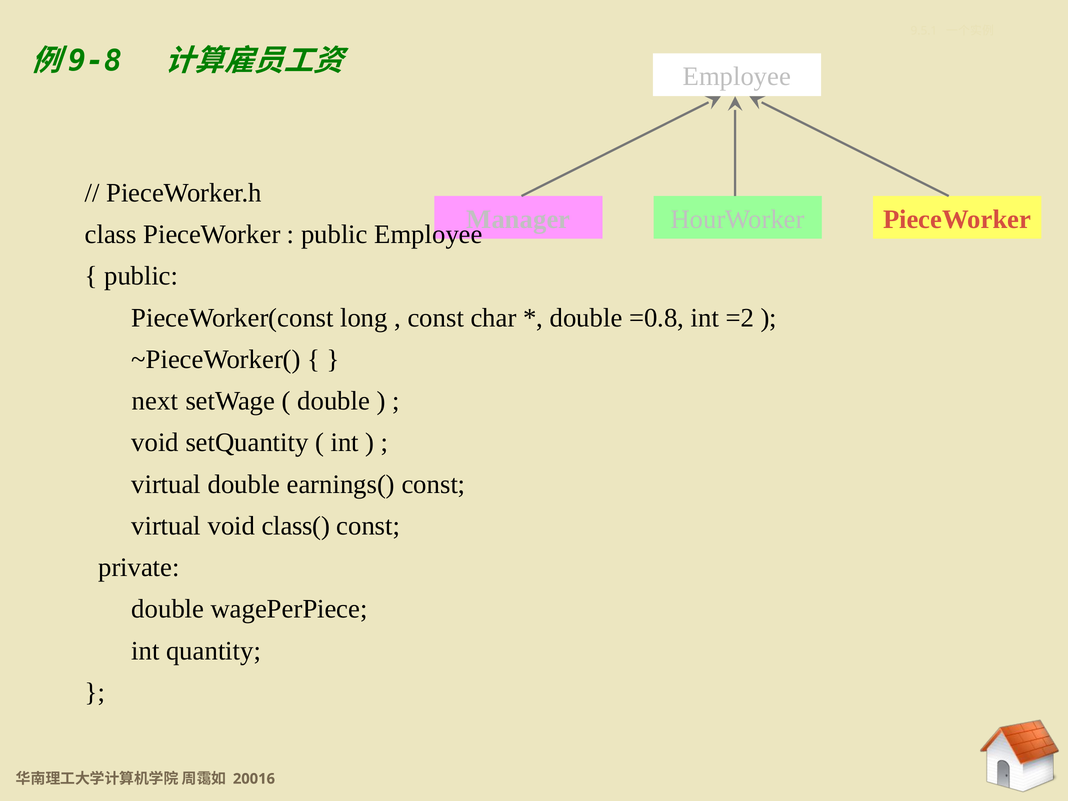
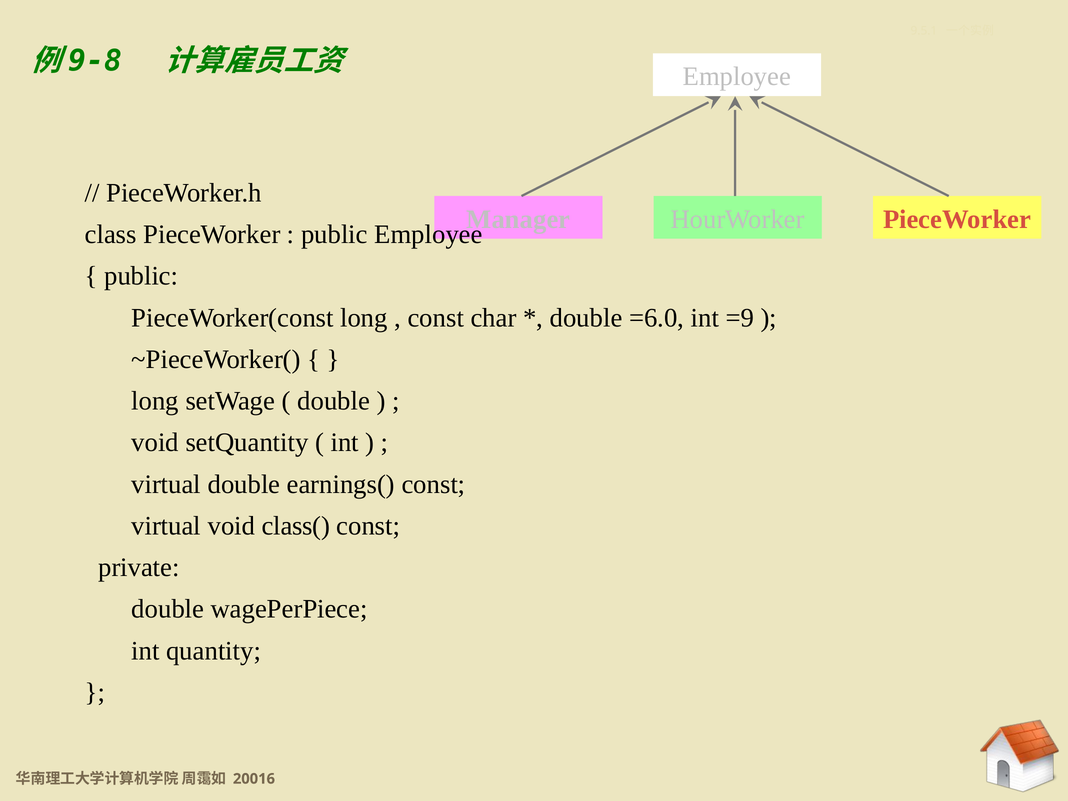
=0.8: =0.8 -> =6.0 (657, 318)
=2: =2 -> =9 (740, 318)
next: next -> long (155, 401)
